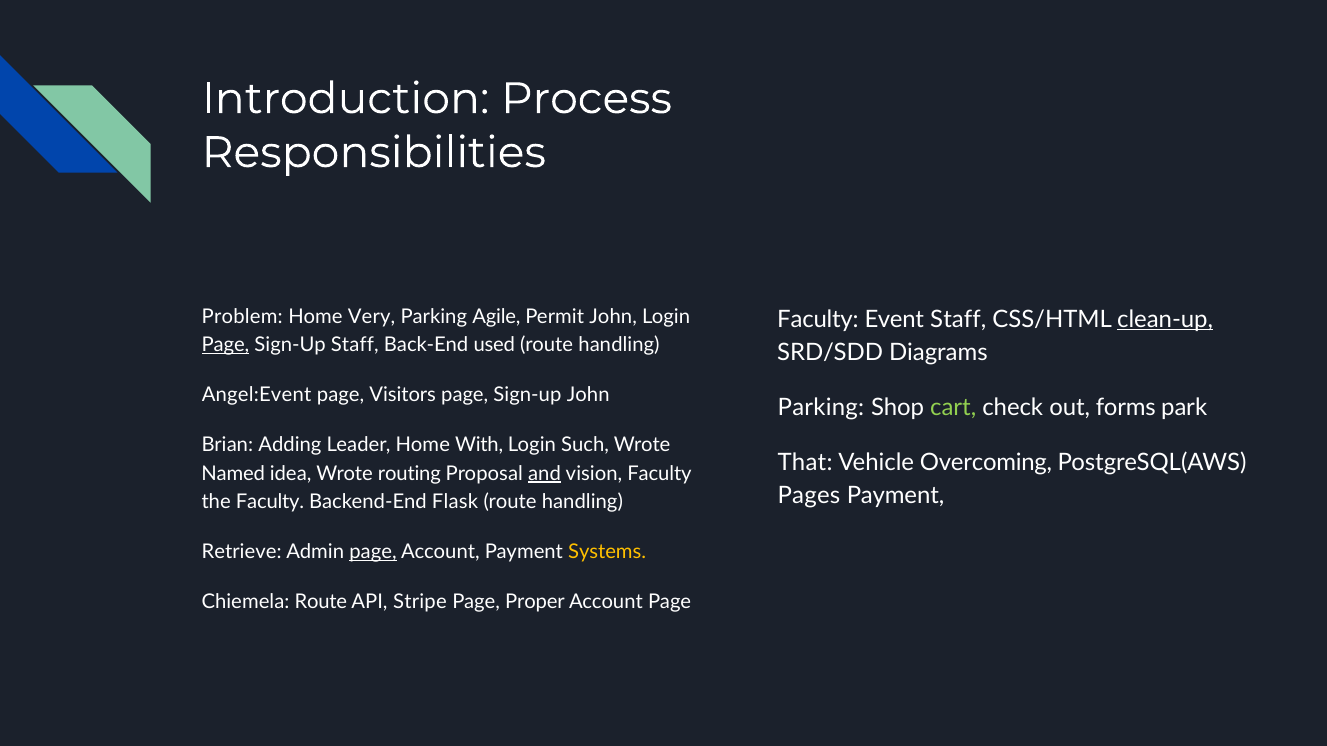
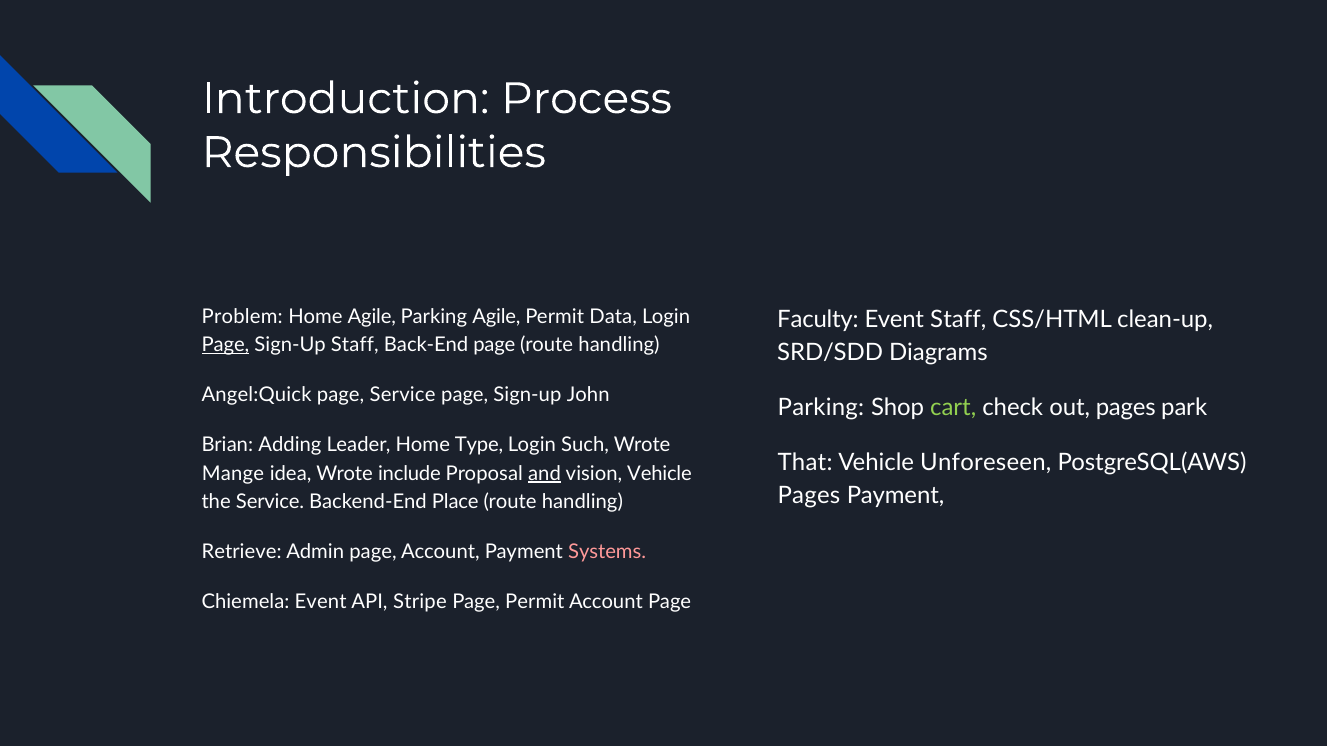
Home Very: Very -> Agile (372, 317)
Permit John: John -> Data (613, 317)
clean-up underline: present -> none (1165, 320)
Back-End used: used -> page (494, 345)
Angel:Event: Angel:Event -> Angel:Quick (257, 395)
page Visitors: Visitors -> Service (403, 395)
out forms: forms -> pages (1126, 408)
With: With -> Type (479, 445)
Overcoming: Overcoming -> Unforeseen (986, 463)
Named: Named -> Mange (233, 474)
routing: routing -> include (409, 474)
vision Faculty: Faculty -> Vehicle (660, 474)
the Faculty: Faculty -> Service (270, 502)
Flask: Flask -> Place (455, 502)
page underline: present -> none (373, 552)
Systems colour: yellow -> pink (607, 552)
Chiemela Route: Route -> Event (321, 602)
Page Proper: Proper -> Permit (535, 602)
